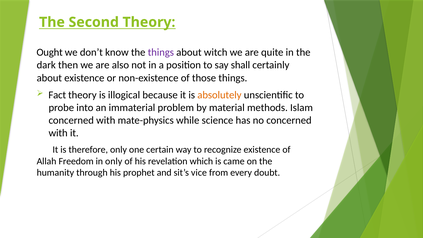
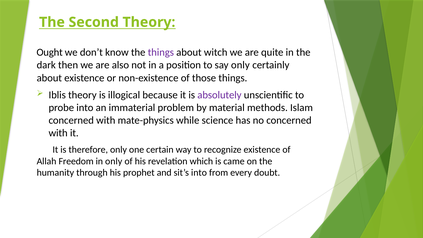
say shall: shall -> only (240, 65)
Fact: Fact -> Iblis (57, 95)
absolutely colour: orange -> purple (219, 95)
sit’s vice: vice -> into (199, 173)
